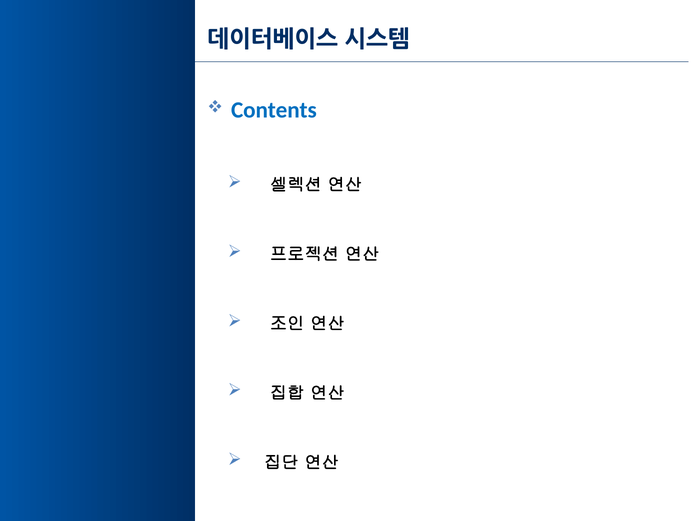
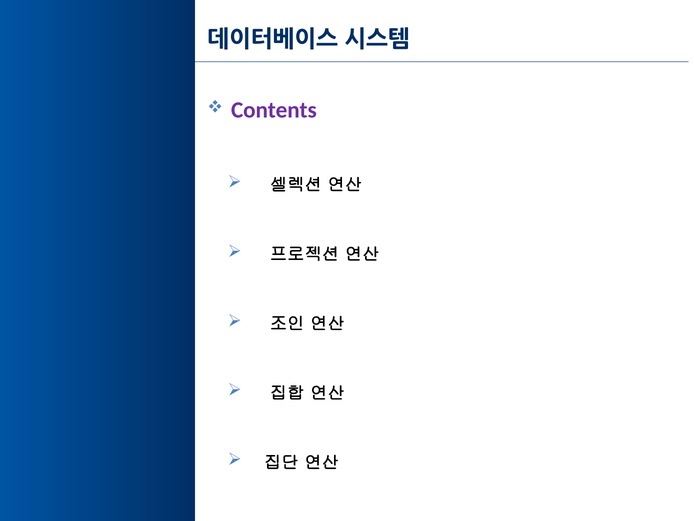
Contents colour: blue -> purple (274, 110)
